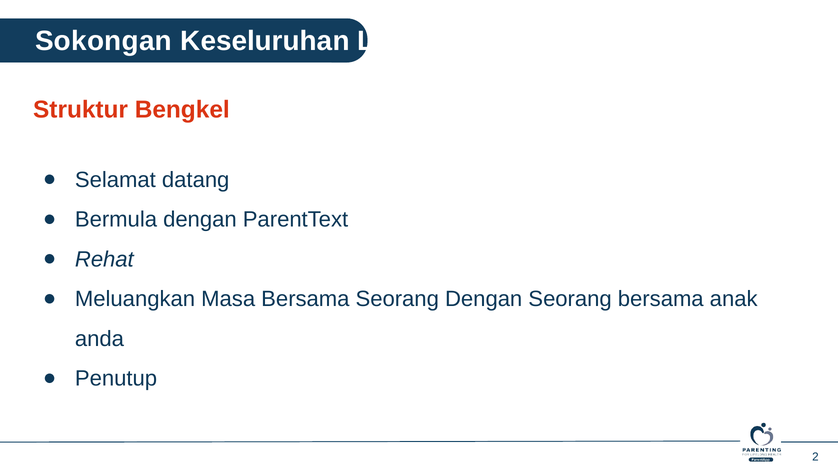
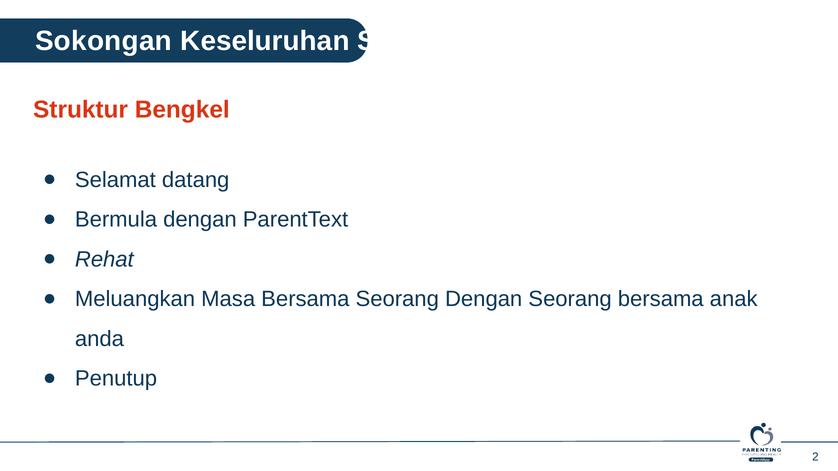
Lain: Lain -> Seni (386, 41)
